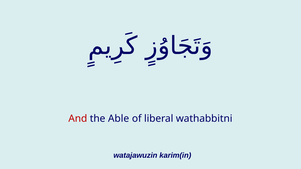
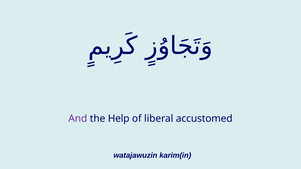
And colour: red -> purple (78, 119)
Able: Able -> Help (119, 119)
wathabbitni: wathabbitni -> accustomed (204, 119)
